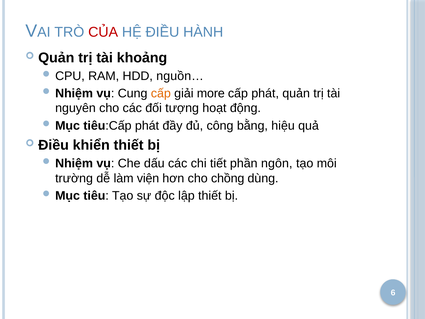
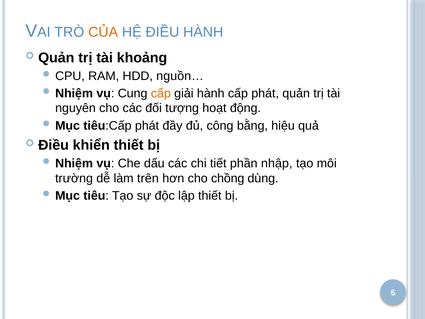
CỦA colour: red -> orange (103, 32)
giải more: more -> hành (211, 93)
ngôn: ngôn -> nhập (277, 163)
viện: viện -> trên (148, 178)
